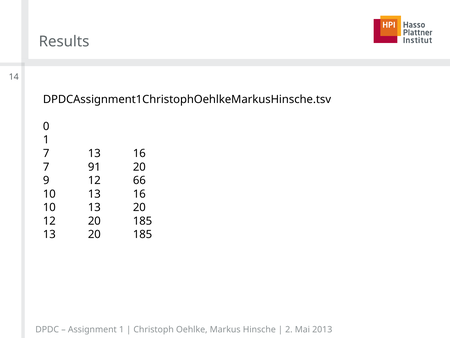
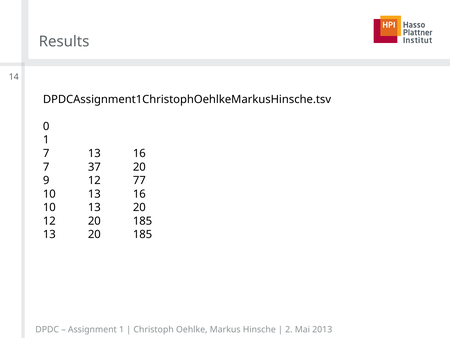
91: 91 -> 37 (94, 167)
66: 66 -> 77 (139, 180)
